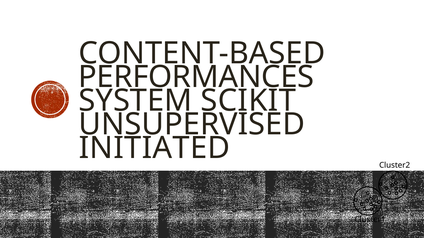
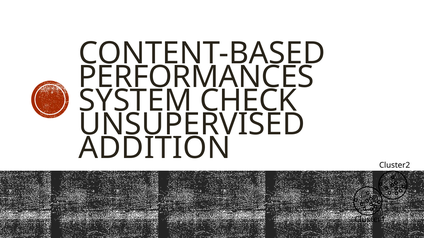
SCIKIT: SCIKIT -> CHECK (249, 101)
INITIATED: INITIATED -> ADDITION (155, 148)
